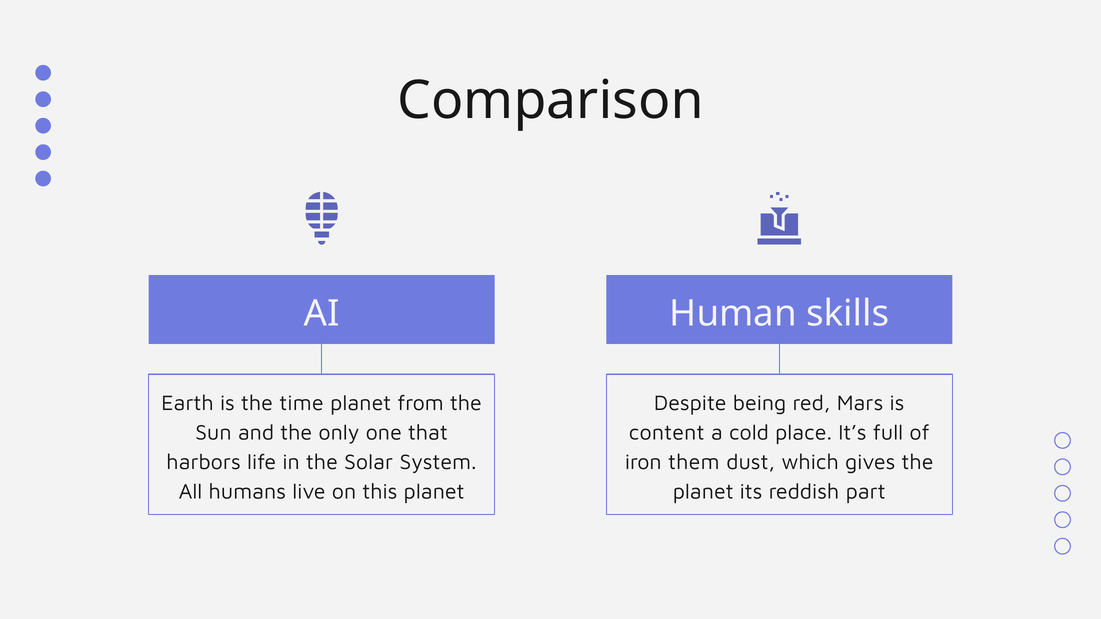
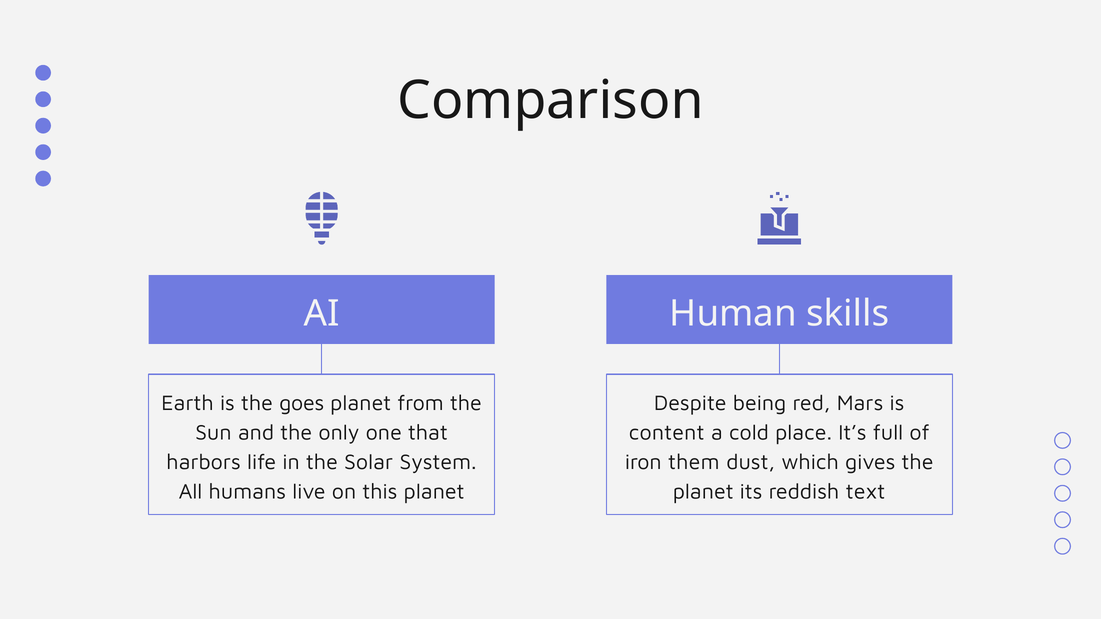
time: time -> goes (302, 404)
part: part -> text (866, 492)
